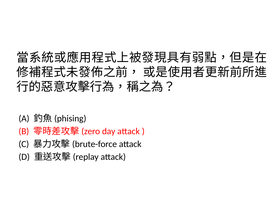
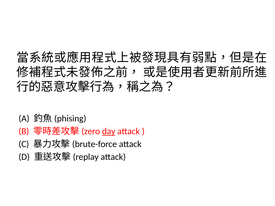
day underline: none -> present (109, 131)
